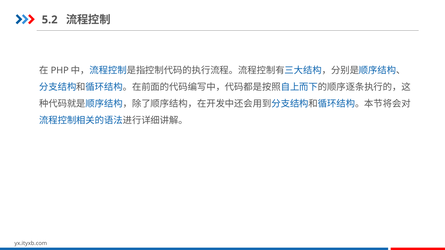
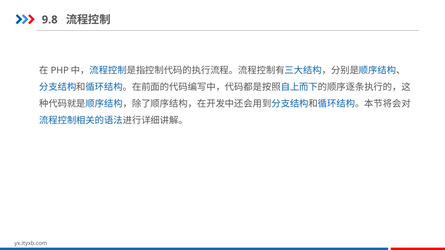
5.2: 5.2 -> 9.8 (50, 20)
